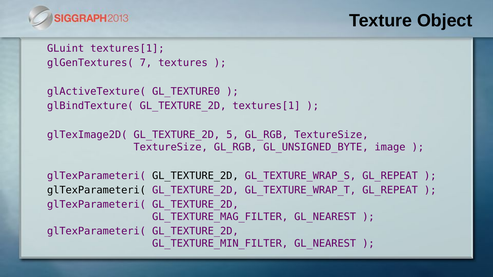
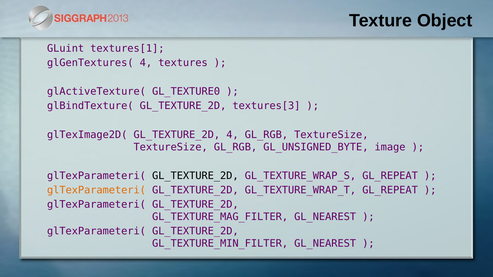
glGenTextures( 7: 7 -> 4 (146, 63)
GL_TEXTURE_2D textures[1: textures[1 -> textures[3 (266, 106)
GL_TEXTURE_2D 5: 5 -> 4 (232, 135)
glTexParameteri( colour: black -> orange (96, 190)
